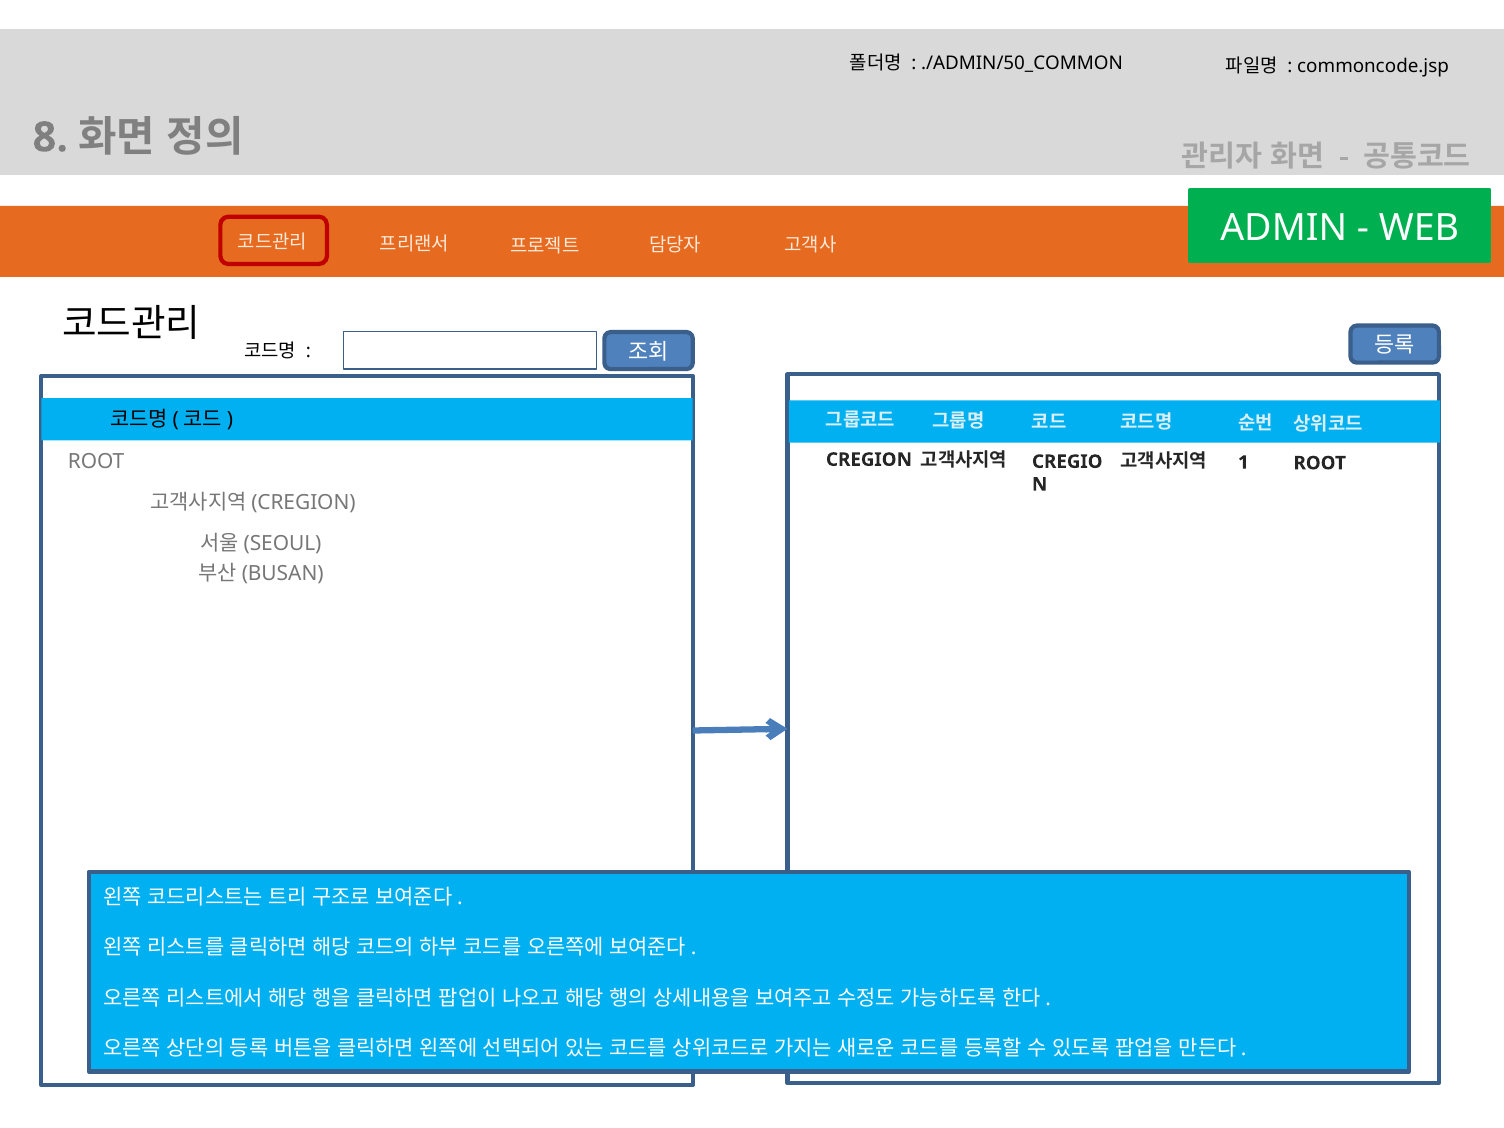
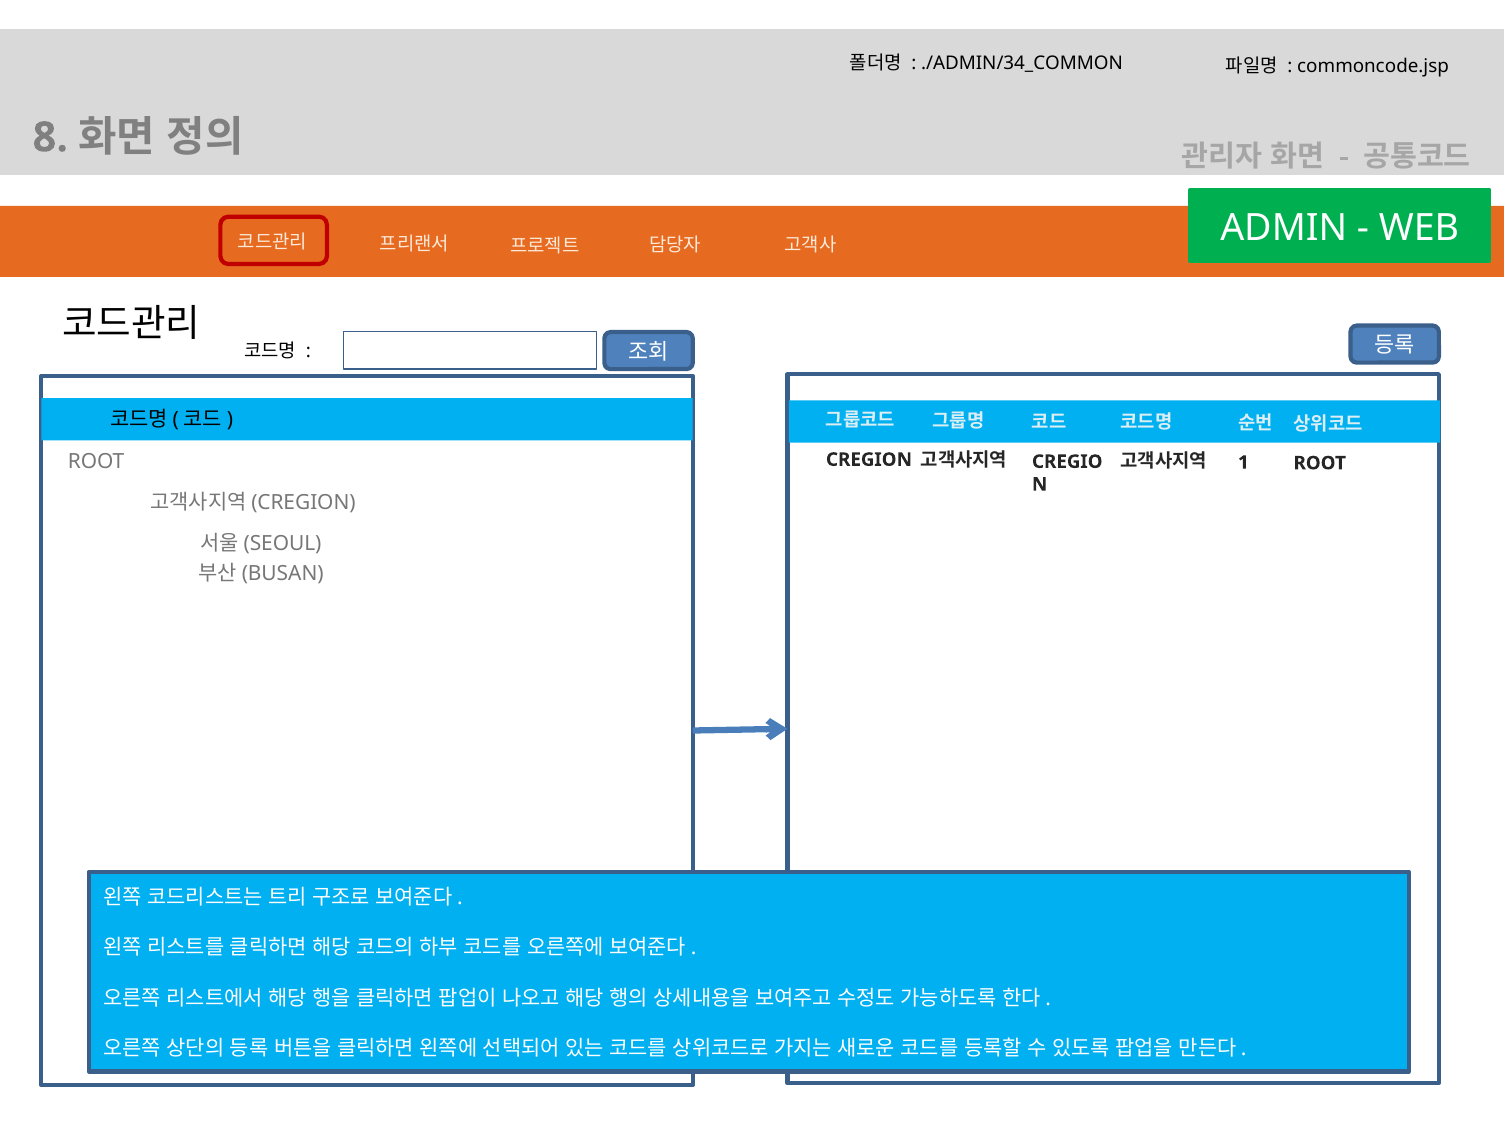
./ADMIN/50_COMMON: ./ADMIN/50_COMMON -> ./ADMIN/34_COMMON (1022, 63)
